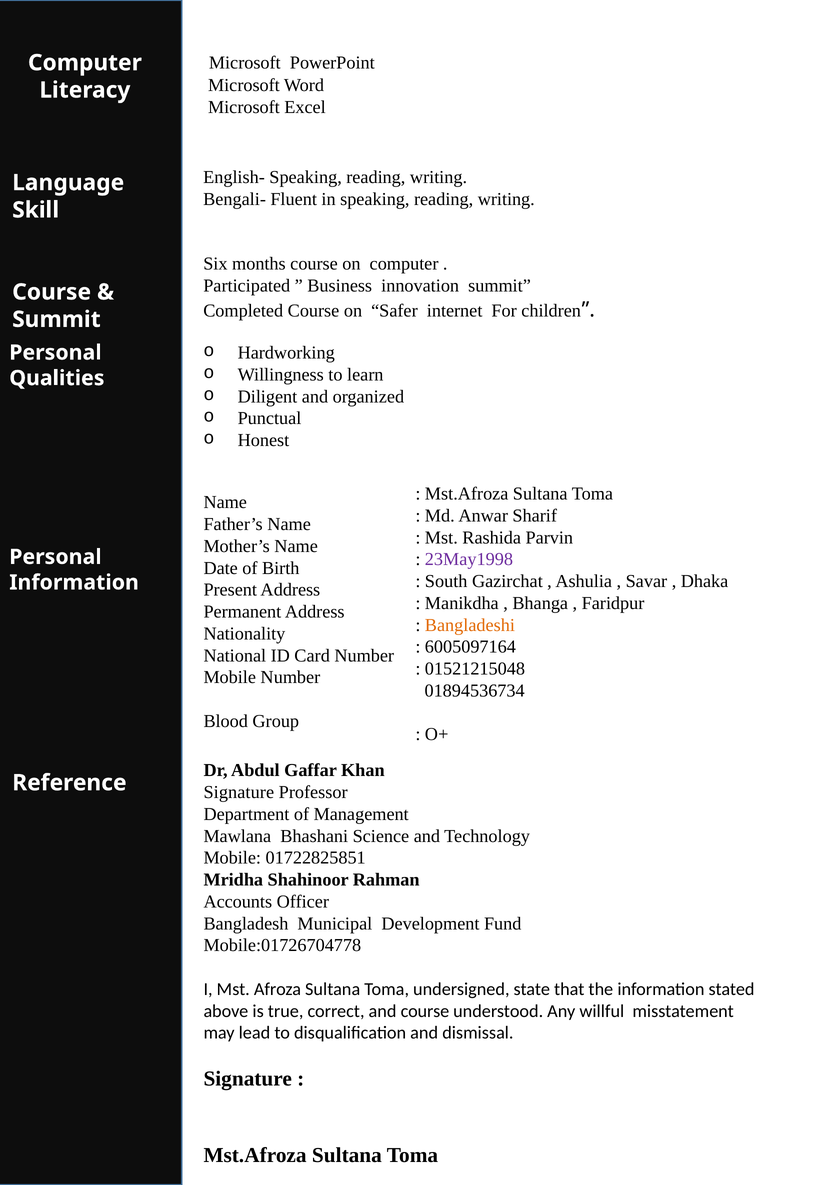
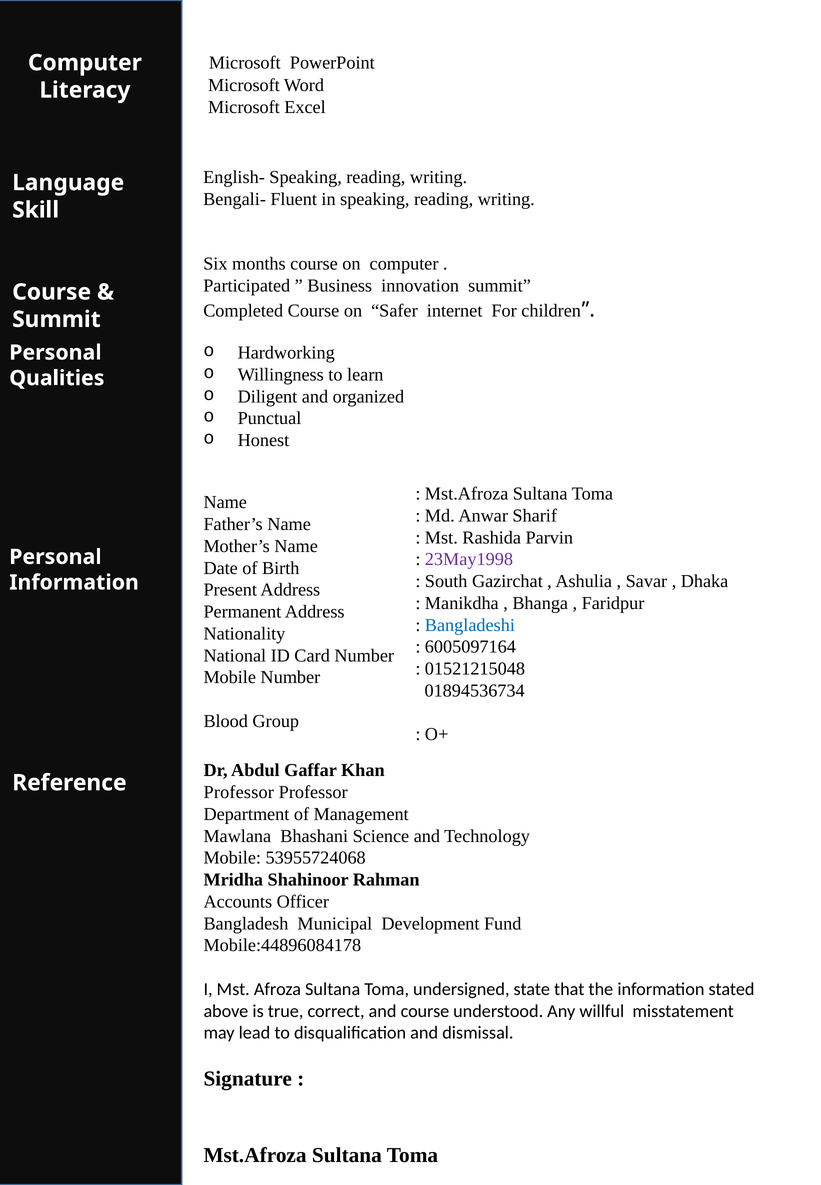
Bangladeshi colour: orange -> blue (470, 626)
Signature: Signature -> Professor (239, 793)
01722825851: 01722825851 -> 53955724068 (316, 859)
Mobile:01726704778: Mobile:01726704778 -> Mobile:44896084178 (282, 946)
